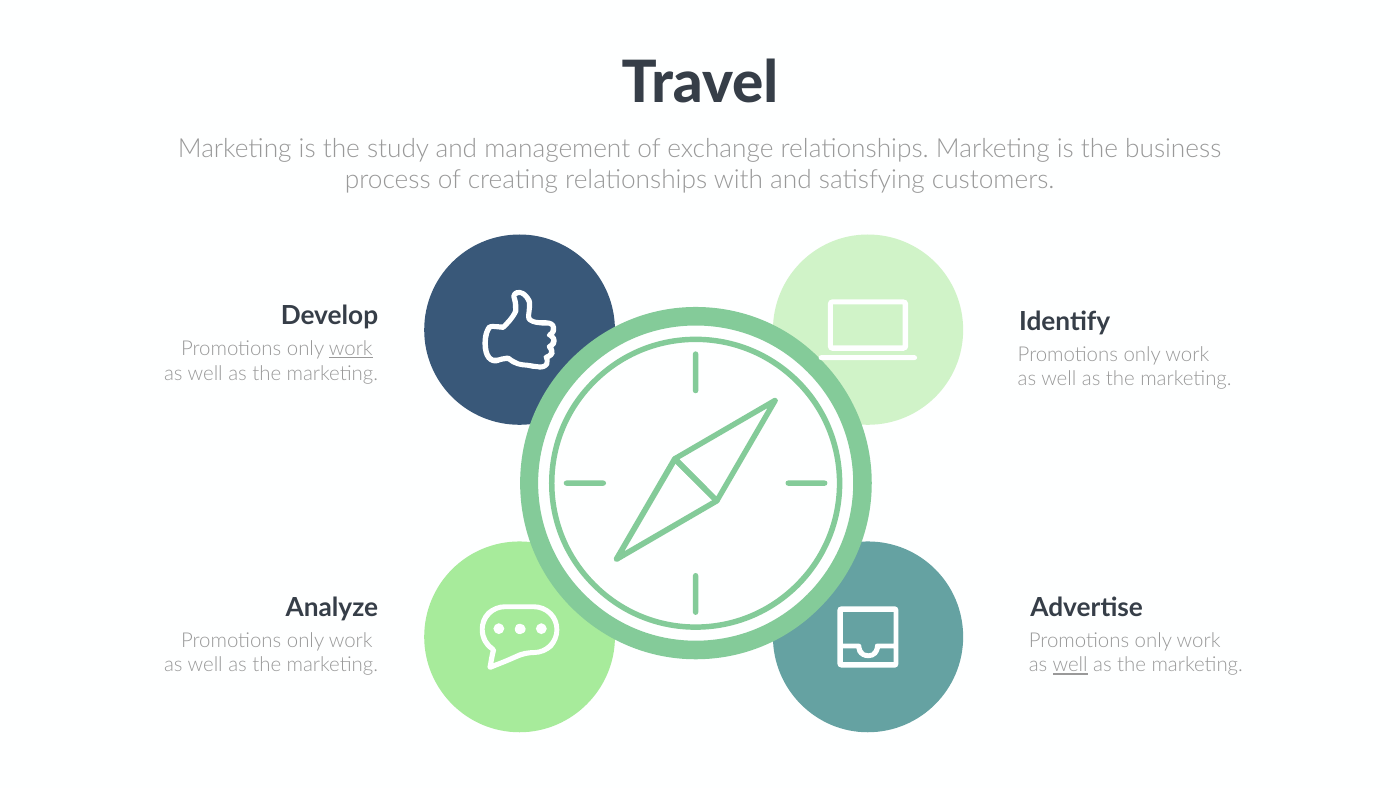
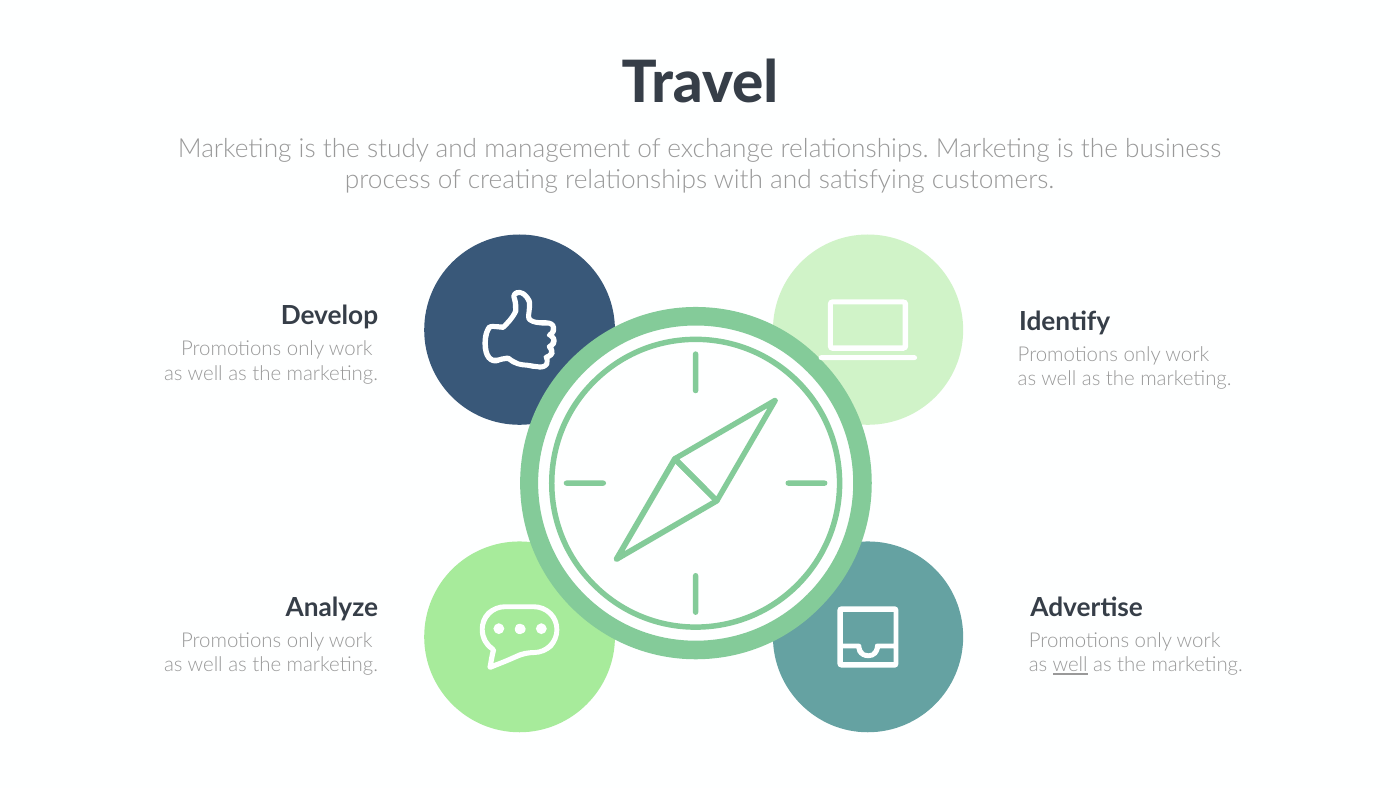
work underline: present -> none (351, 349)
